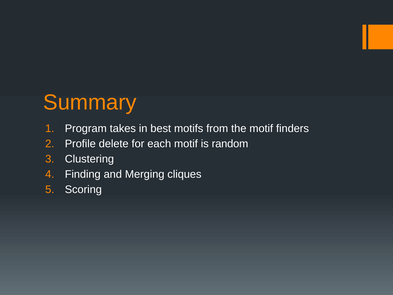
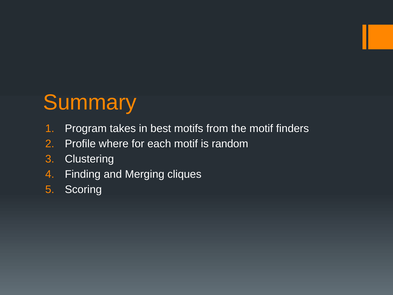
delete: delete -> where (114, 144)
